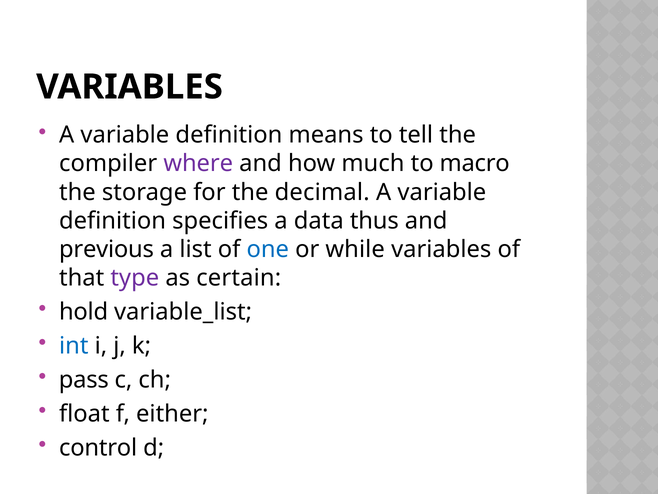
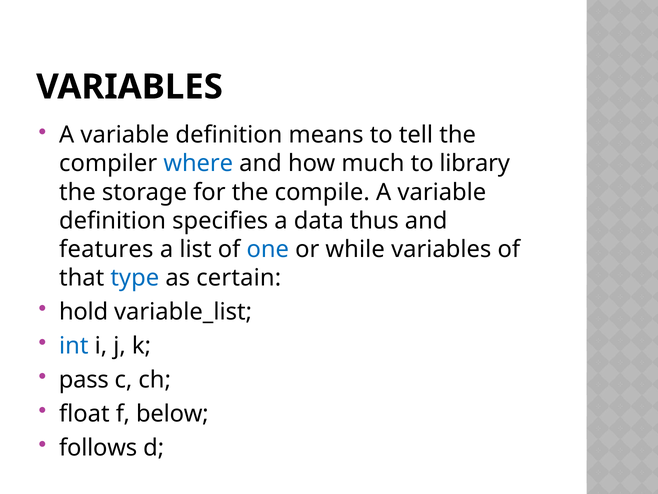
where colour: purple -> blue (198, 163)
macro: macro -> library (475, 163)
decimal: decimal -> compile (322, 192)
previous: previous -> features (106, 249)
type colour: purple -> blue (135, 277)
either: either -> below (172, 413)
control: control -> follows (98, 447)
